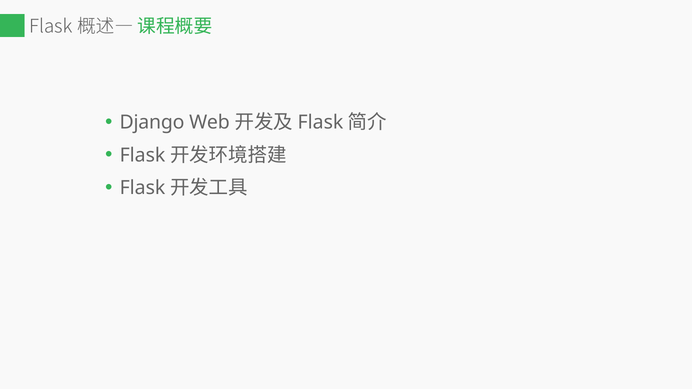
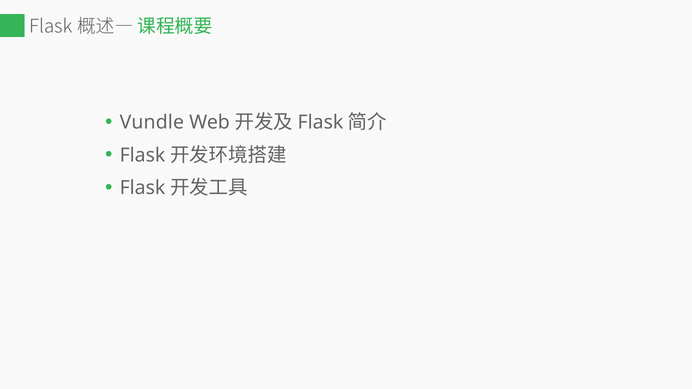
Django: Django -> Vundle (152, 123)
